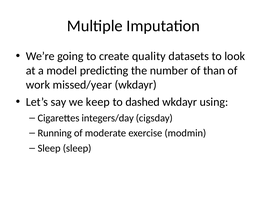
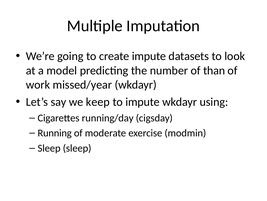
create quality: quality -> impute (149, 56)
to dashed: dashed -> impute (143, 102)
integers/day: integers/day -> running/day (108, 118)
